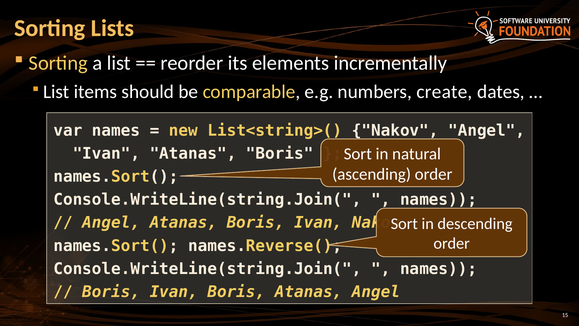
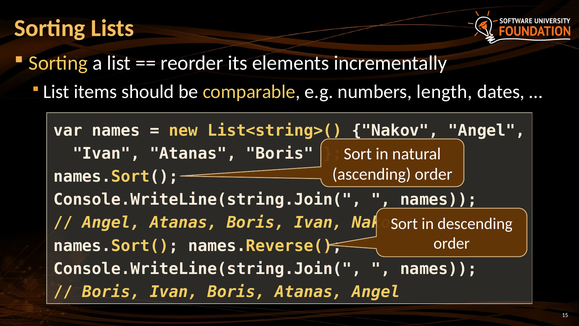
create: create -> length (444, 92)
